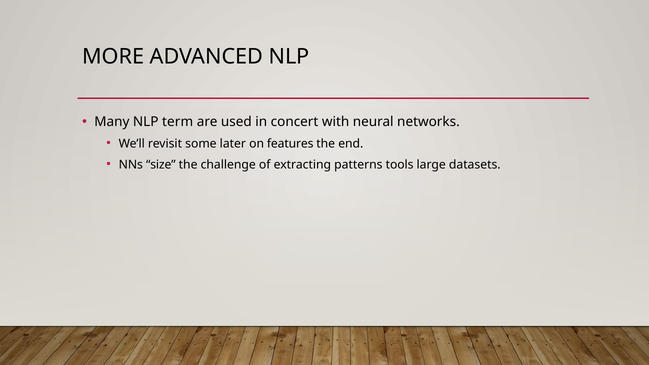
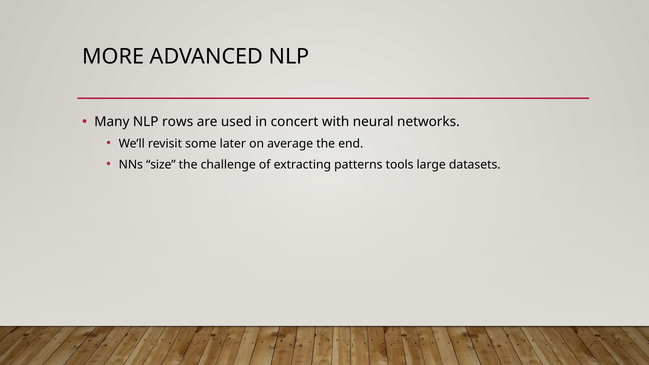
term: term -> rows (178, 122)
features: features -> average (290, 144)
